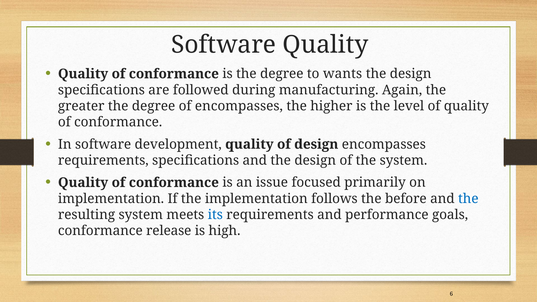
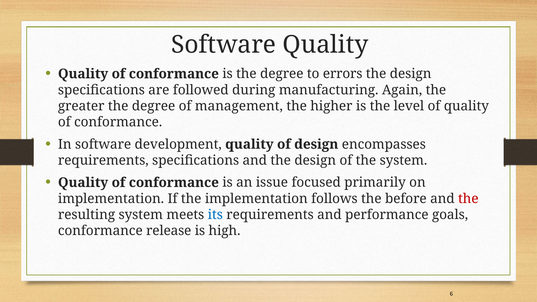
wants: wants -> errors (343, 74)
of encompasses: encompasses -> management (239, 106)
the colour: blue -> red (468, 199)
